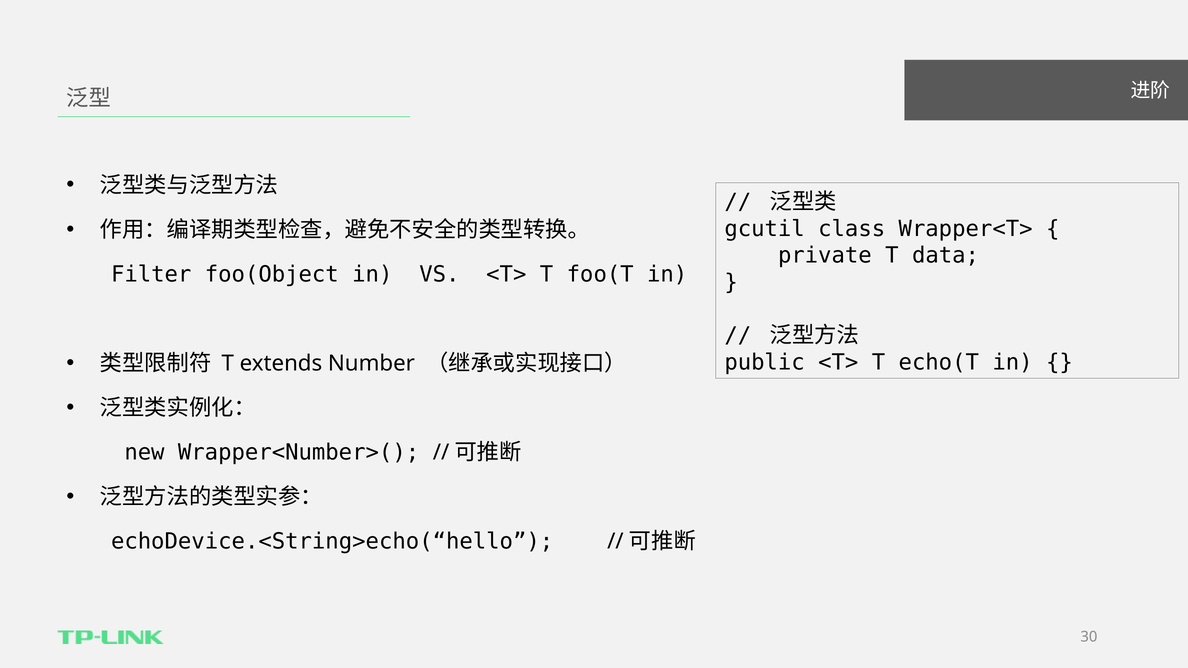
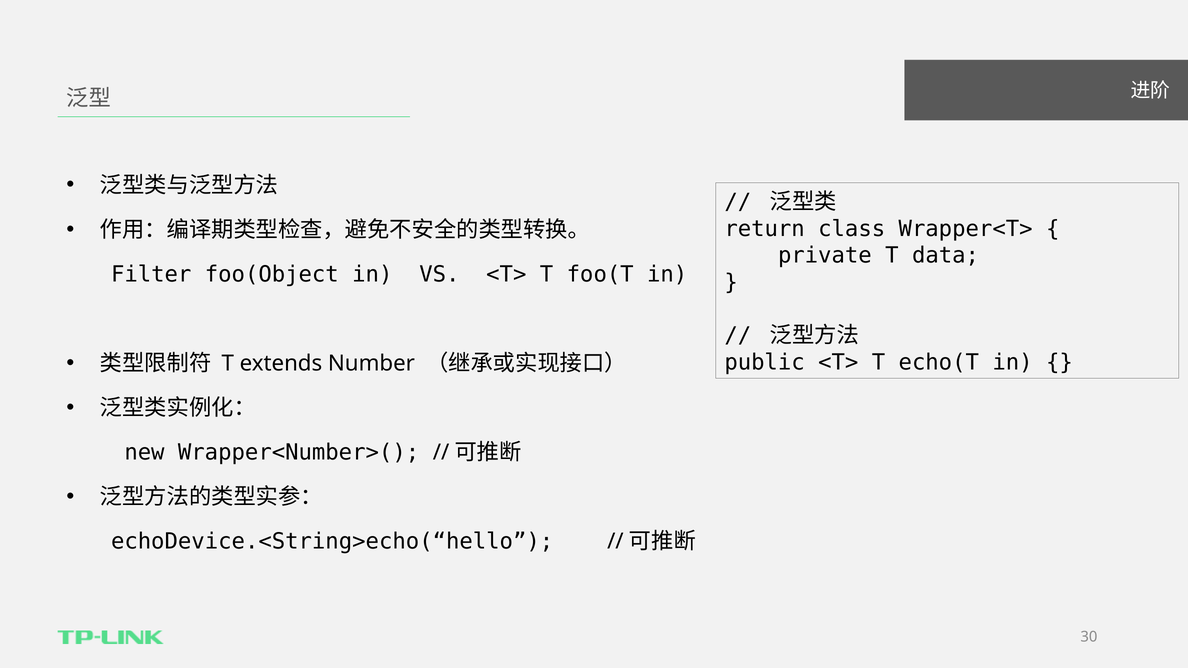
gcutil: gcutil -> return (765, 229)
